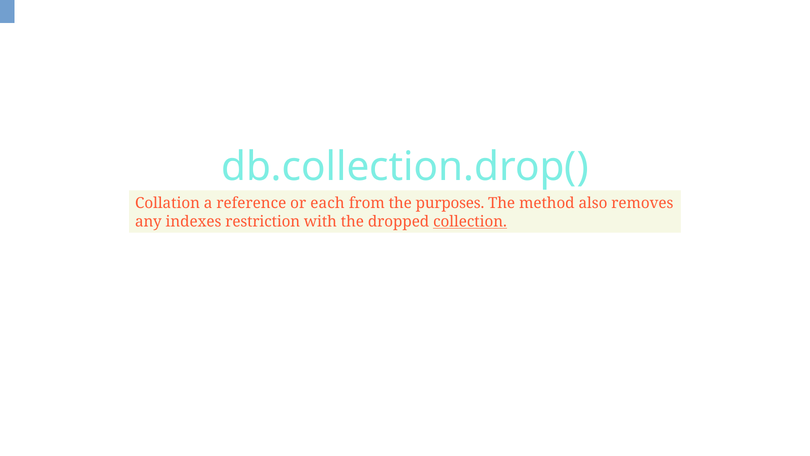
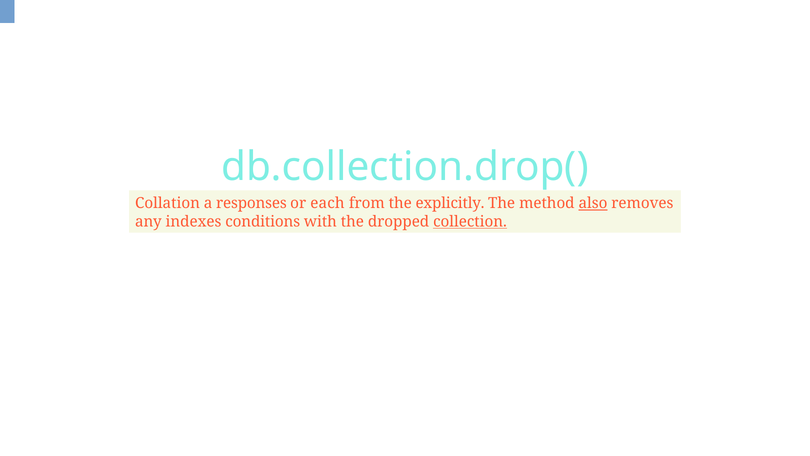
reference: reference -> responses (251, 203)
purposes: purposes -> explicitly (450, 203)
also underline: none -> present (593, 203)
restriction: restriction -> conditions (263, 222)
